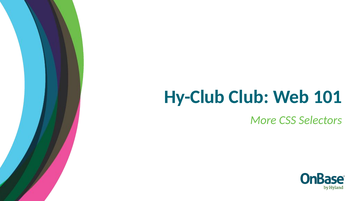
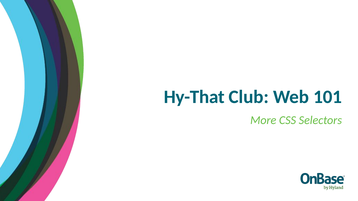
Hy-Club: Hy-Club -> Hy-That (194, 97)
